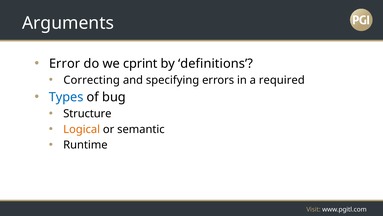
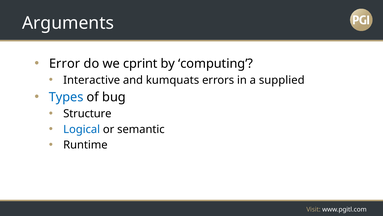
definitions: definitions -> computing (216, 63)
Correcting: Correcting -> Interactive (92, 80)
specifying: specifying -> kumquats (173, 80)
required: required -> supplied (282, 80)
Logical colour: orange -> blue (82, 129)
